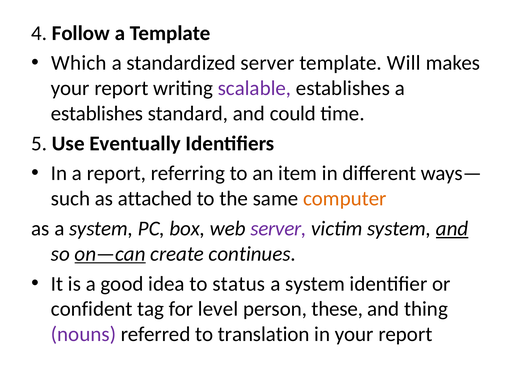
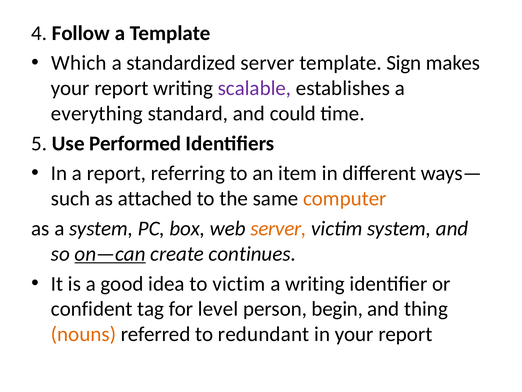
Will: Will -> Sign (404, 63)
establishes: establishes -> everything (97, 113)
Eventually: Eventually -> Performed (135, 143)
server colour: purple -> orange (279, 228)
and underline: present -> none (452, 228)
to status: status -> victim (239, 283)
system: system -> writing (315, 283)
these: these -> begin (337, 309)
nouns colour: purple -> orange (83, 334)
translation: translation -> redundant (264, 334)
